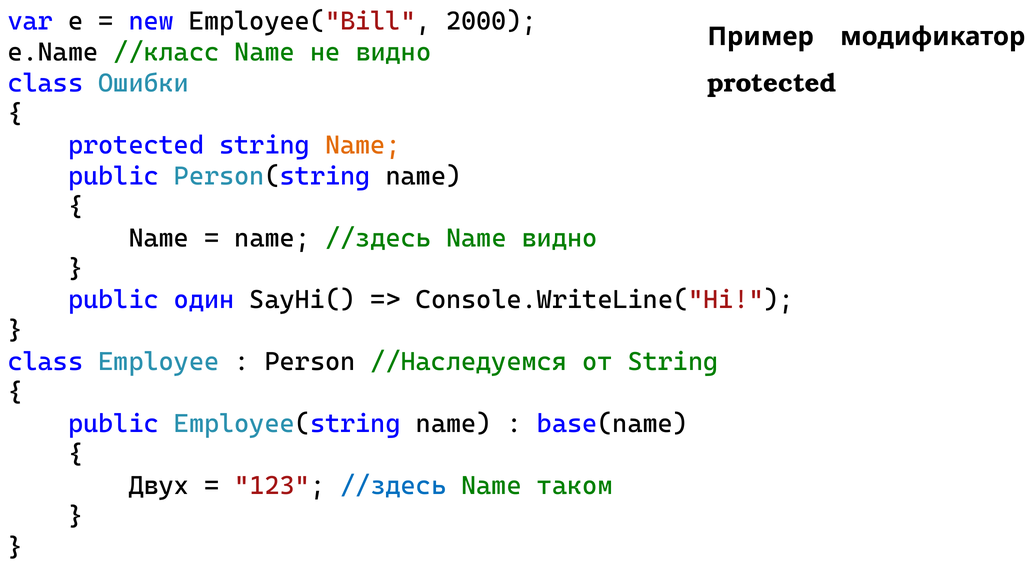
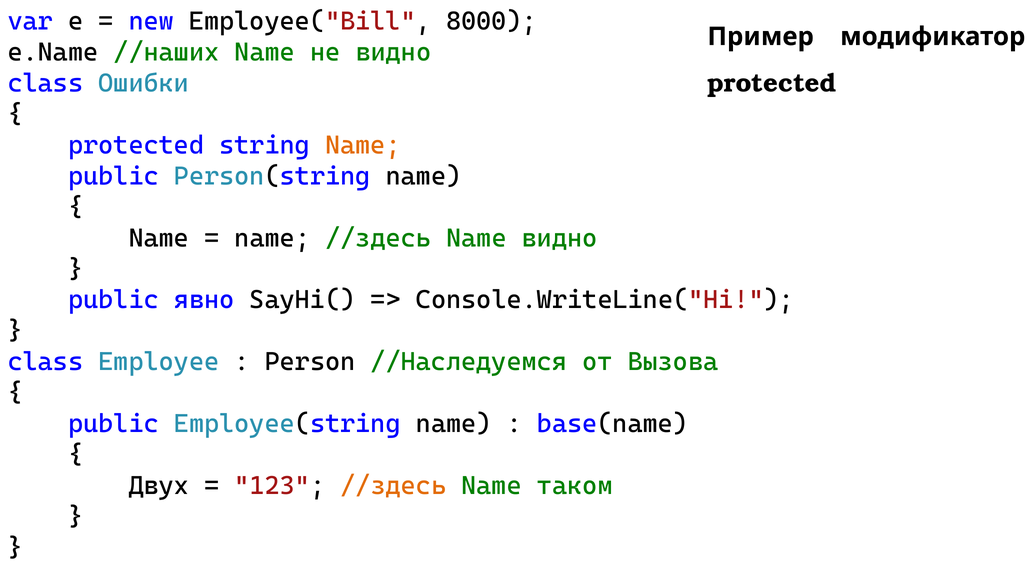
2000: 2000 -> 8000 (491, 21)
//класс: //класс -> //наших (166, 52)
один: один -> явно (204, 300)
от String: String -> Вызова (673, 362)
//здесь colour: blue -> orange (393, 486)
